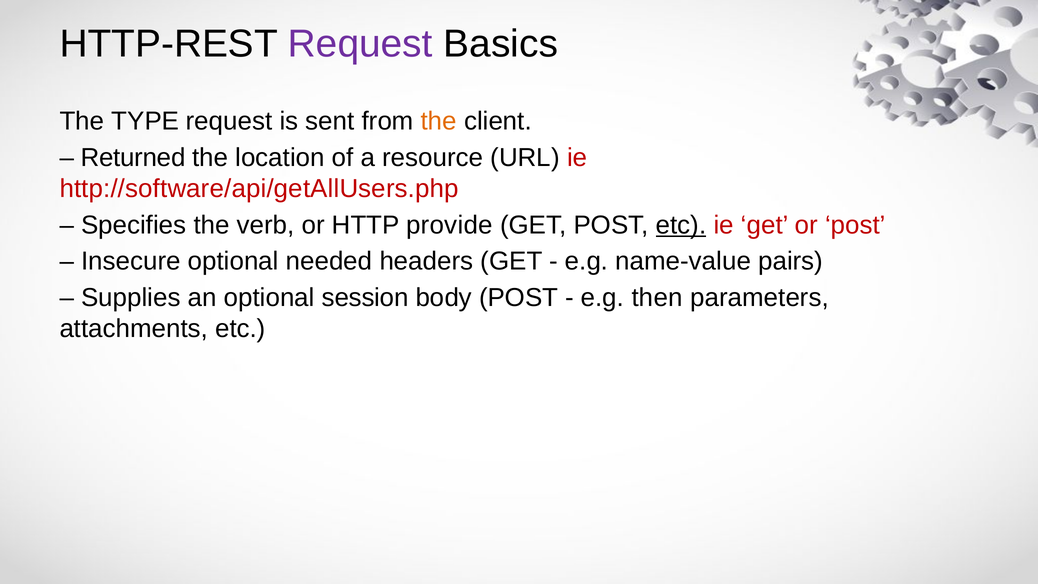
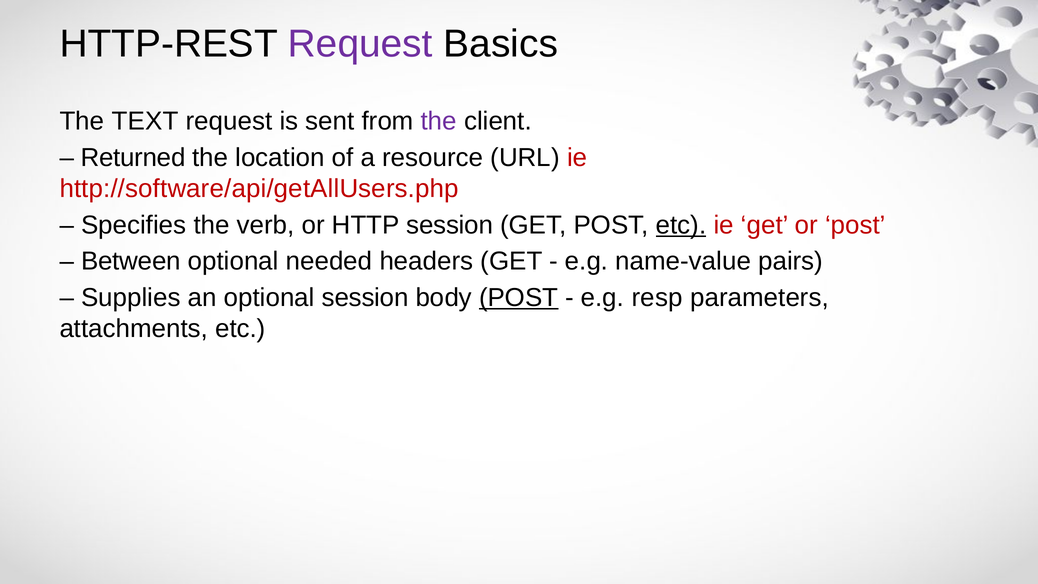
TYPE: TYPE -> TEXT (145, 121)
the colour: orange -> purple (439, 121)
HTTP provide: provide -> session (450, 225)
Insecure: Insecure -> Between (131, 261)
POST underline: none -> present (519, 298)
then: then -> resp (657, 298)
